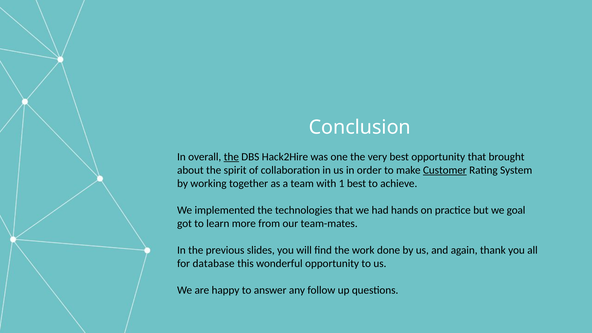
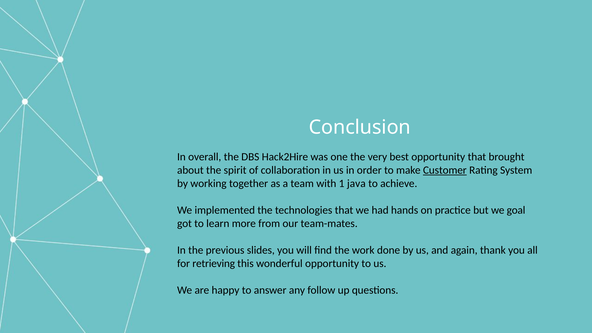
the underline: present -> none (231, 157)
1 best: best -> java (356, 183)
database: database -> retrieving (214, 263)
